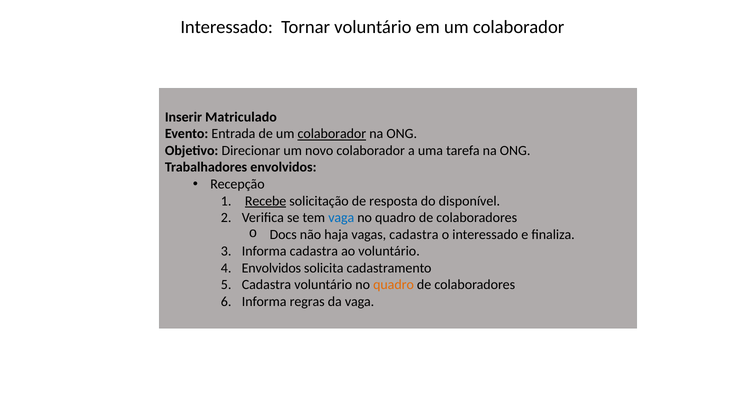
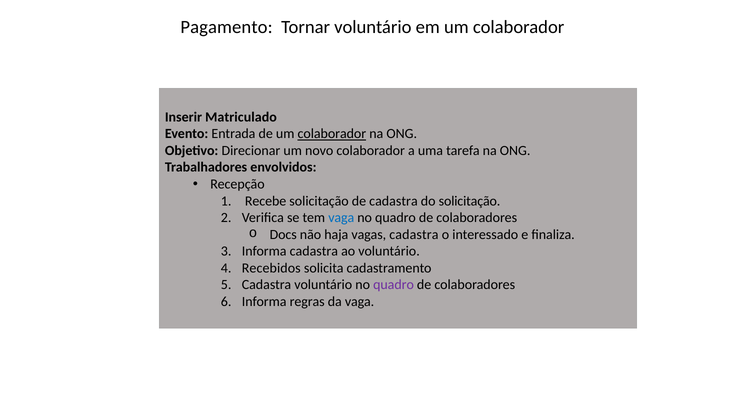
Interessado: Interessado -> Pagamento (227, 27)
Recebe underline: present -> none (266, 201)
de resposta: resposta -> cadastra (393, 201)
do disponível: disponível -> solicitação (470, 201)
Envolvidos: Envolvidos -> Recebidos (271, 268)
quadro colour: orange -> purple (394, 285)
